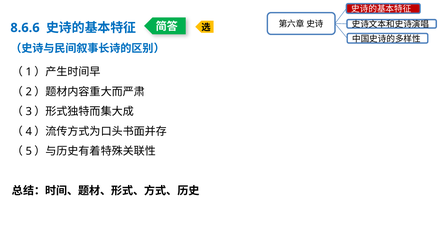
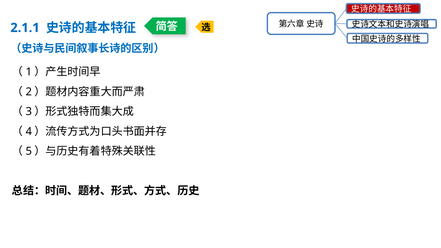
8.6.6: 8.6.6 -> 2.1.1 (25, 28)
